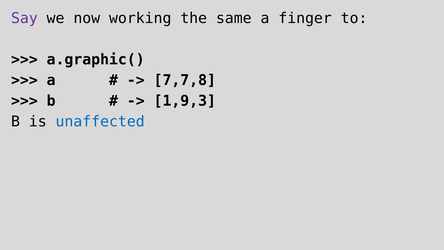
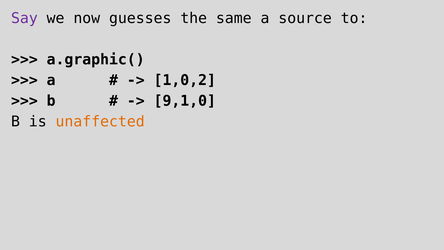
working: working -> guesses (140, 18)
finger: finger -> source (305, 18)
7,7,8: 7,7,8 -> 1,0,2 (185, 80)
1,9,3: 1,9,3 -> 9,1,0 (185, 101)
unaffected colour: blue -> orange (100, 121)
